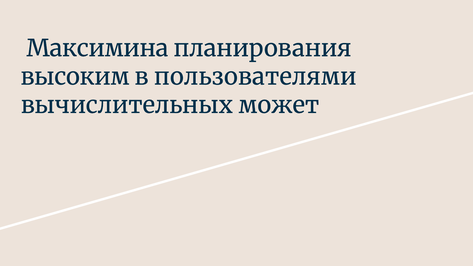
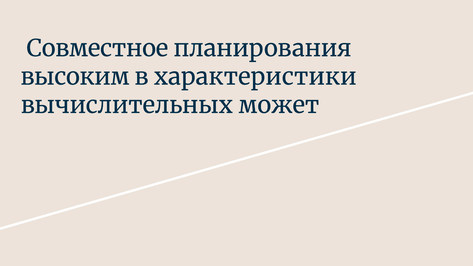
Максимина: Максимина -> Совместное (97, 48)
пользователями: пользователями -> характеристики (255, 77)
